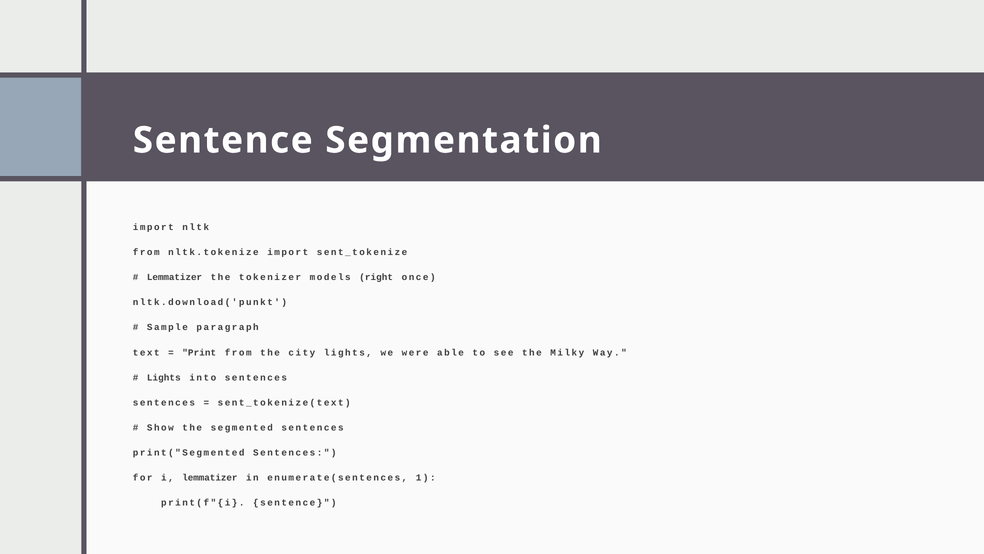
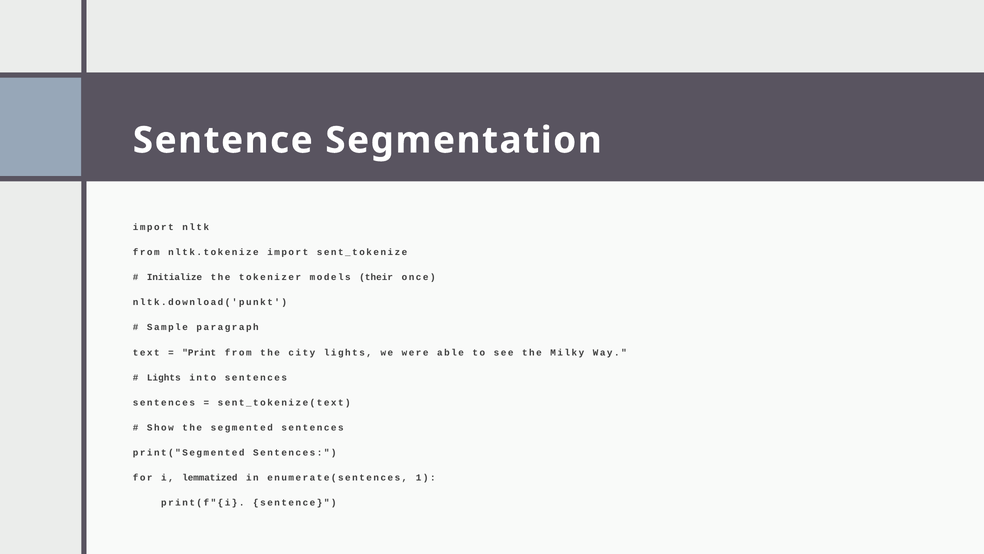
Lemmatizer: Lemmatizer -> Initialize (175, 277)
right: right -> their (376, 277)
i lemmatizer: lemmatizer -> lemmatized (210, 477)
